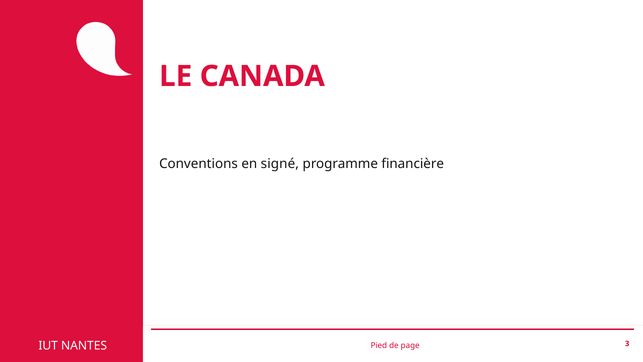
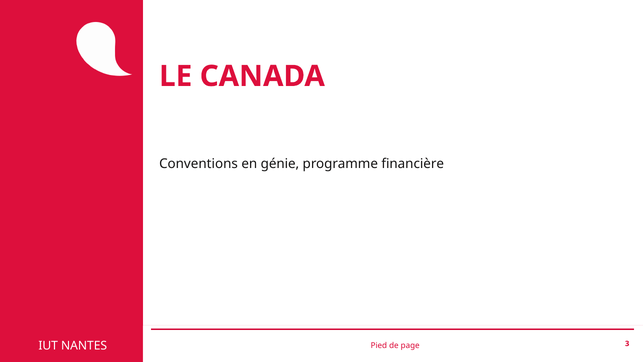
signé: signé -> génie (280, 164)
